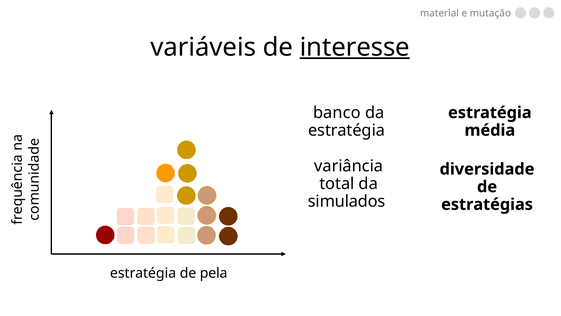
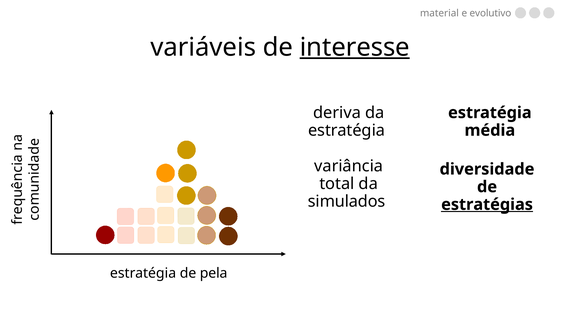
mutação: mutação -> evolutivo (490, 13)
banco: banco -> deriva (337, 113)
estratégias underline: none -> present (487, 204)
